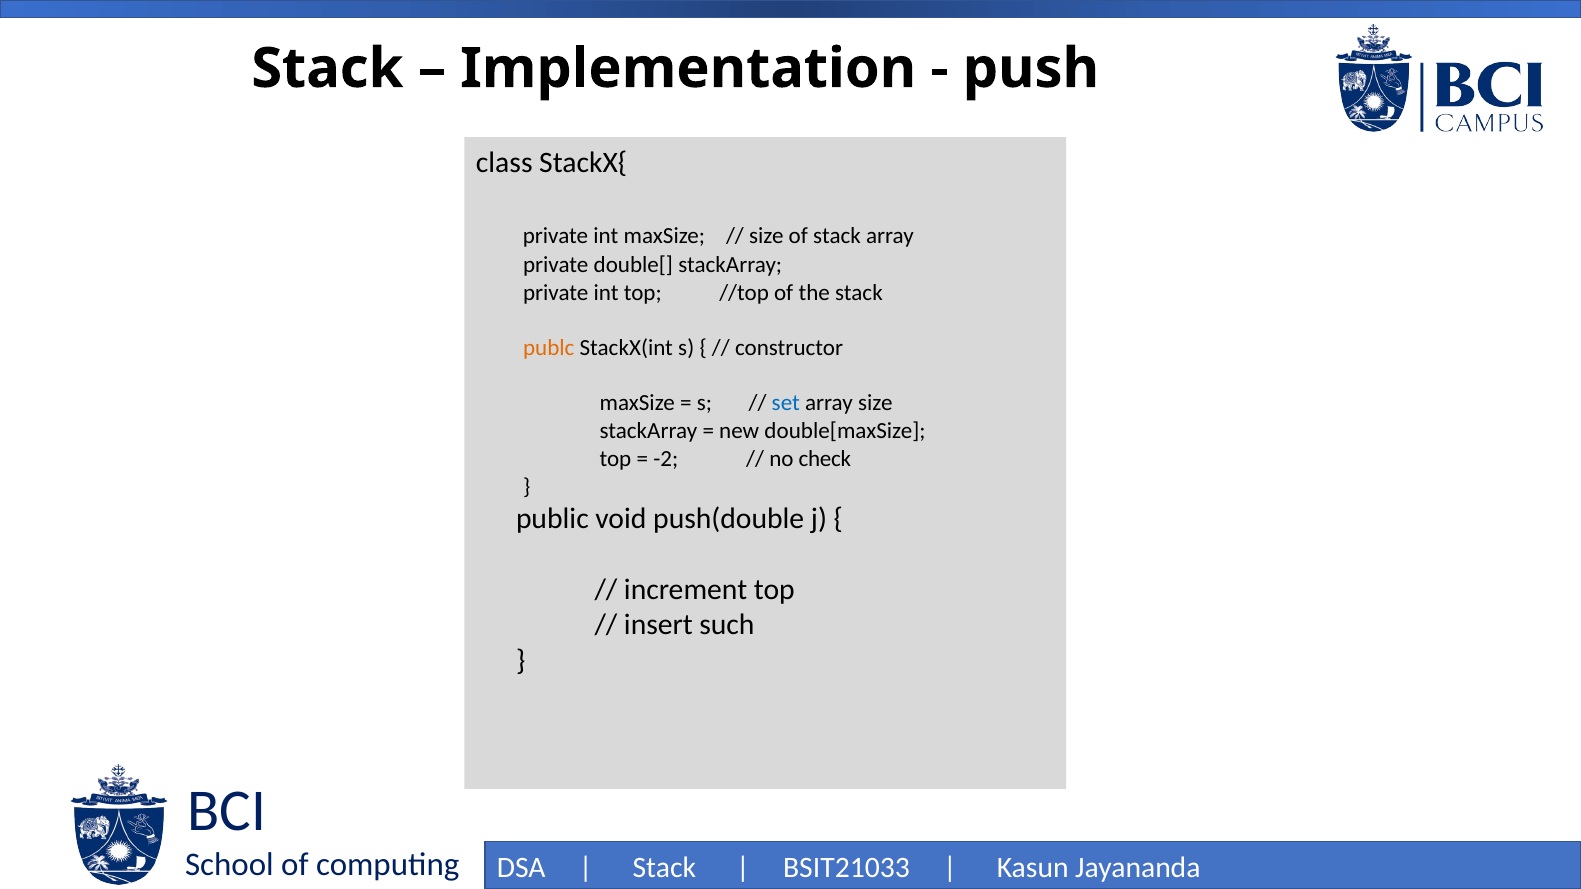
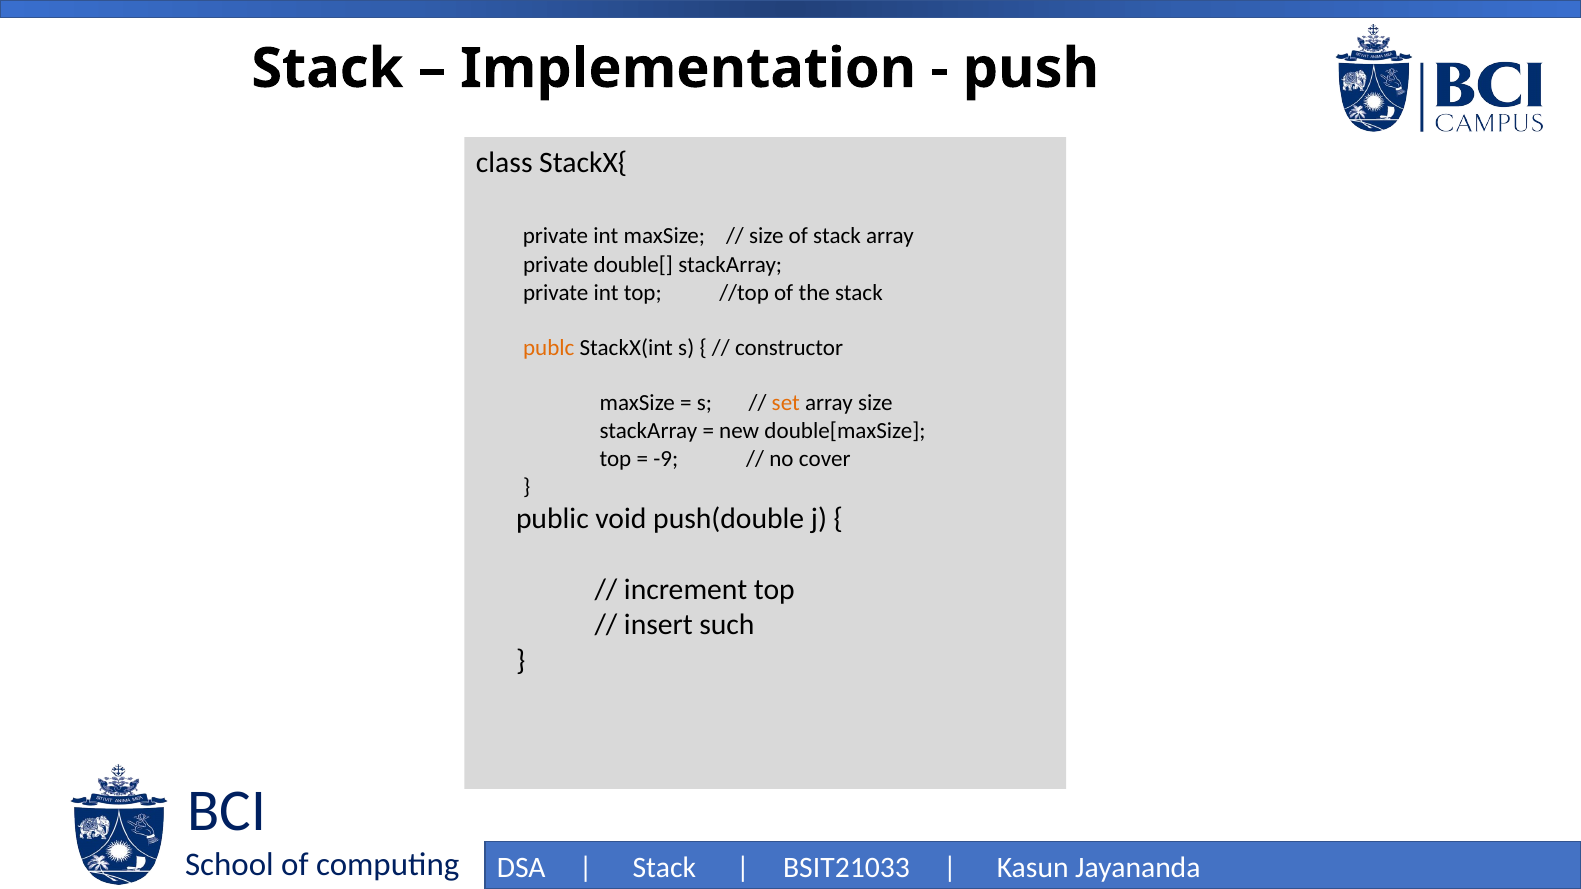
set colour: blue -> orange (786, 404)
-2: -2 -> -9 (666, 459)
check: check -> cover (825, 459)
